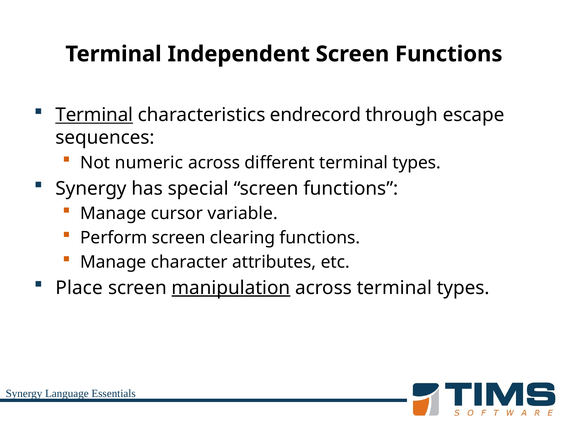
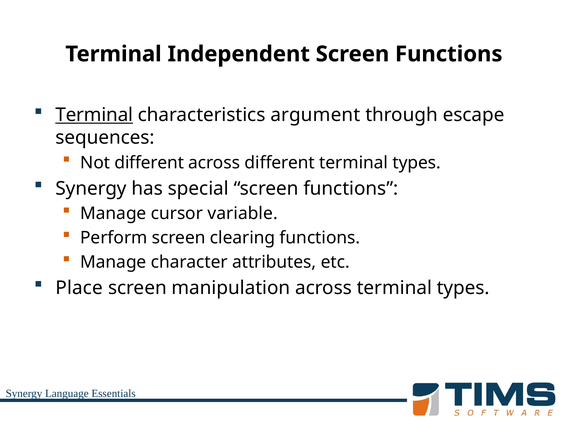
endrecord: endrecord -> argument (315, 115)
Not numeric: numeric -> different (149, 163)
manipulation underline: present -> none (231, 288)
